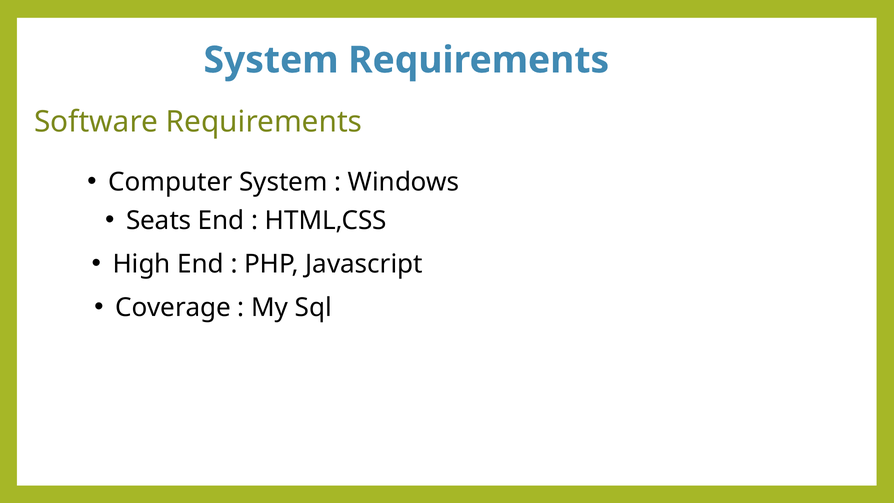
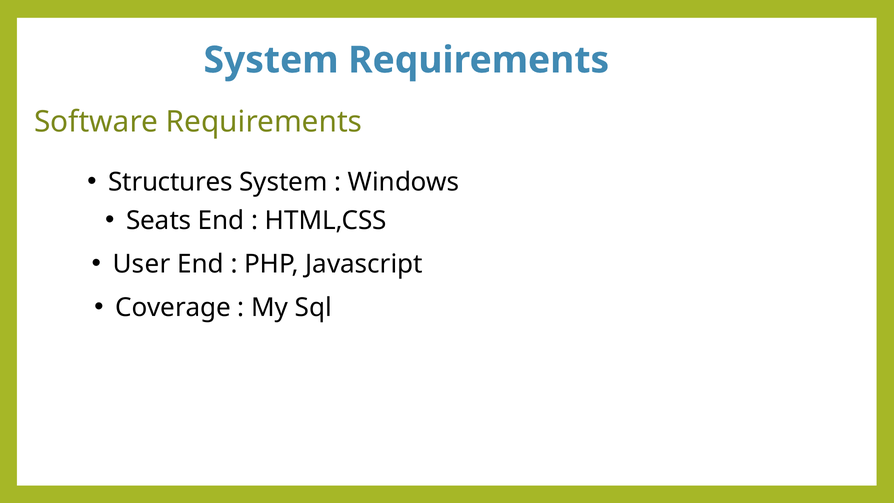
Computer: Computer -> Structures (170, 182)
High: High -> User (141, 264)
